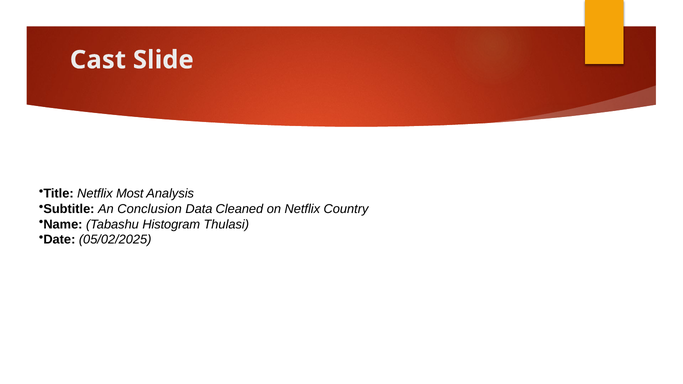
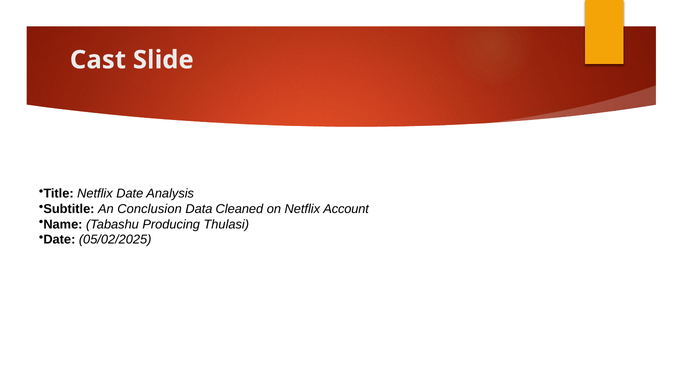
Netflix Most: Most -> Date (130, 194)
Country: Country -> Account (346, 209)
Histogram: Histogram -> Producing (171, 224)
